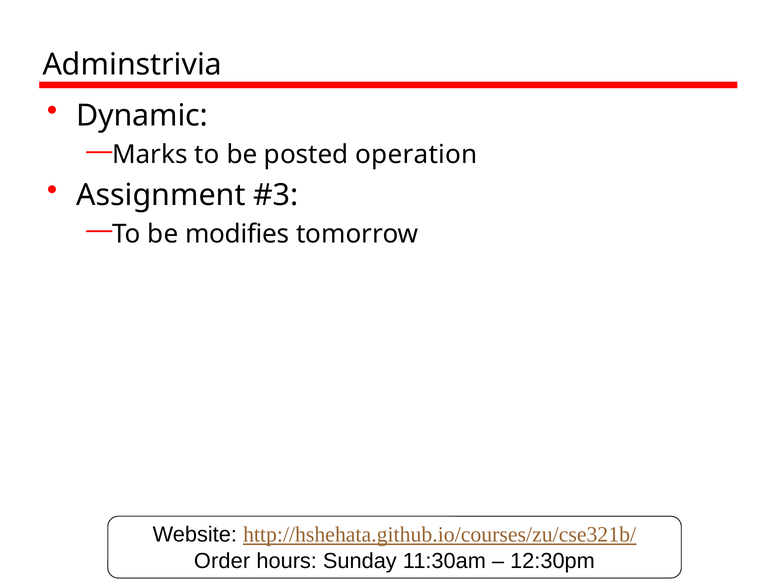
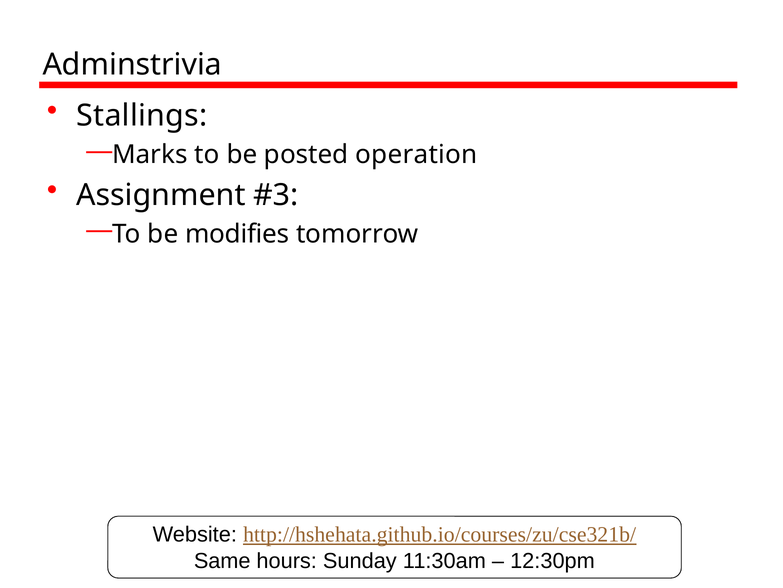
Dynamic: Dynamic -> Stallings (142, 116)
Order: Order -> Same (222, 560)
